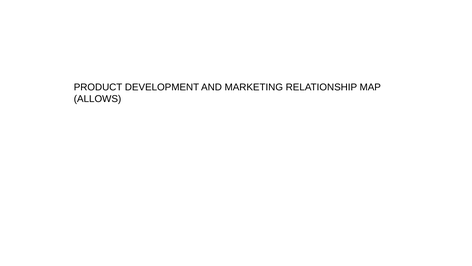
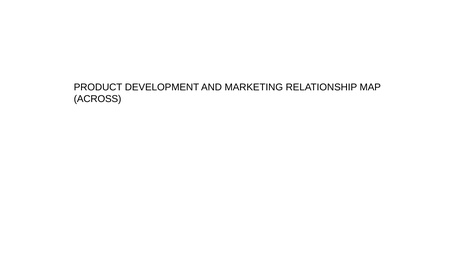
ALLOWS: ALLOWS -> ACROSS (98, 99)
